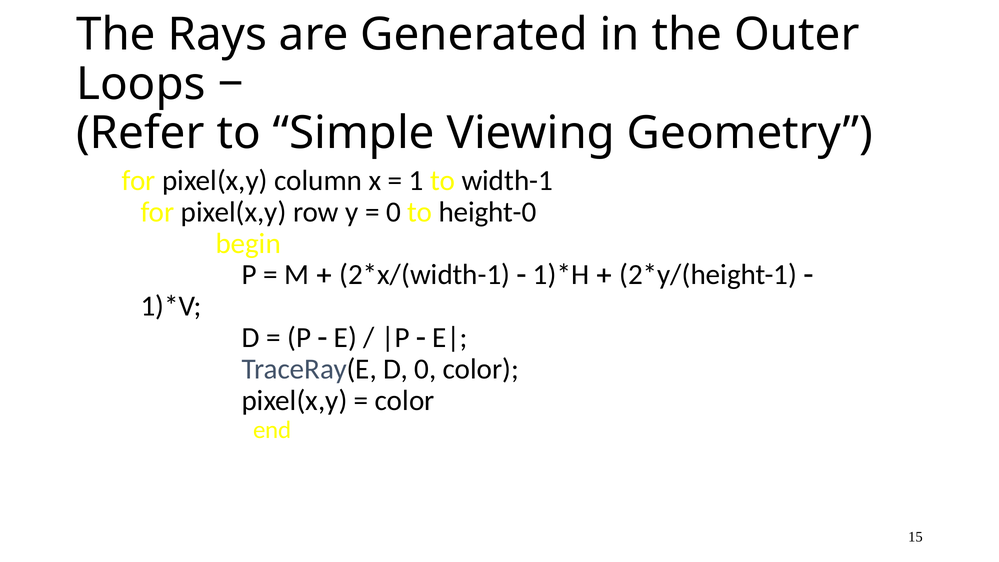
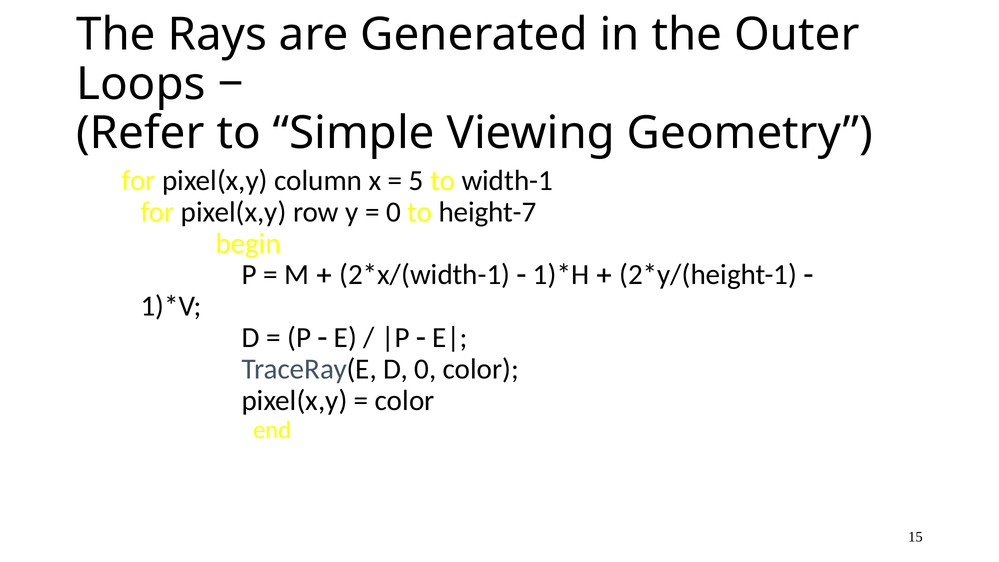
1: 1 -> 5 (416, 180)
height-0: height-0 -> height-7 (488, 212)
